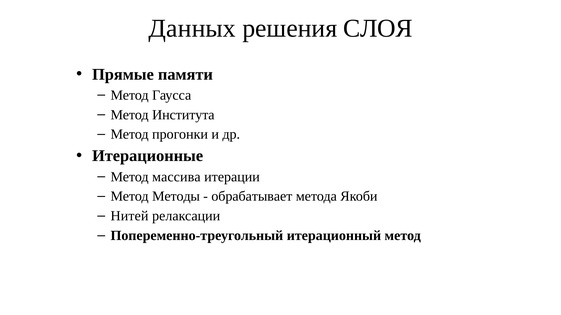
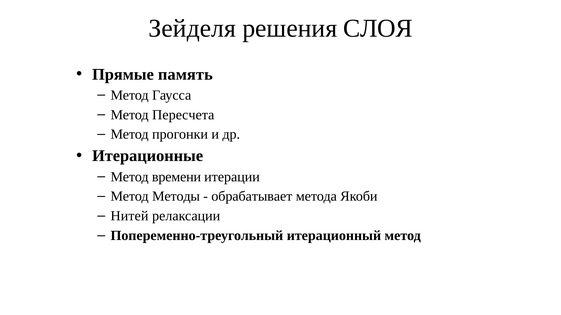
Данных: Данных -> Зейделя (192, 28)
памяти: памяти -> память (185, 74)
Института: Института -> Пересчета (183, 115)
массива: массива -> времени (177, 177)
